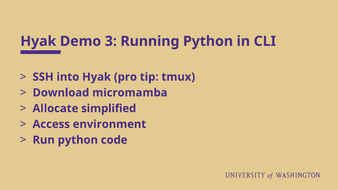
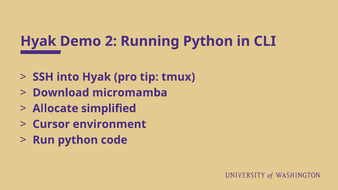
3: 3 -> 2 (111, 41)
Access: Access -> Cursor (51, 124)
